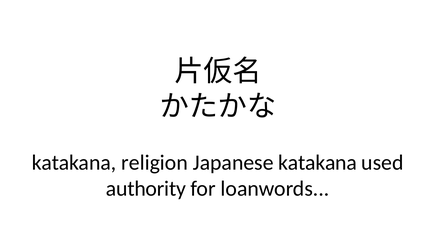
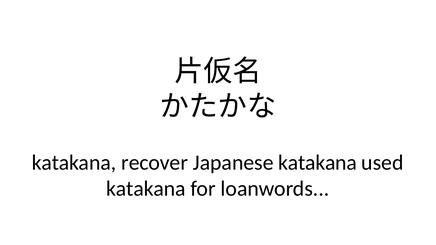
religion: religion -> recover (155, 163)
authority: authority -> katakana (146, 189)
